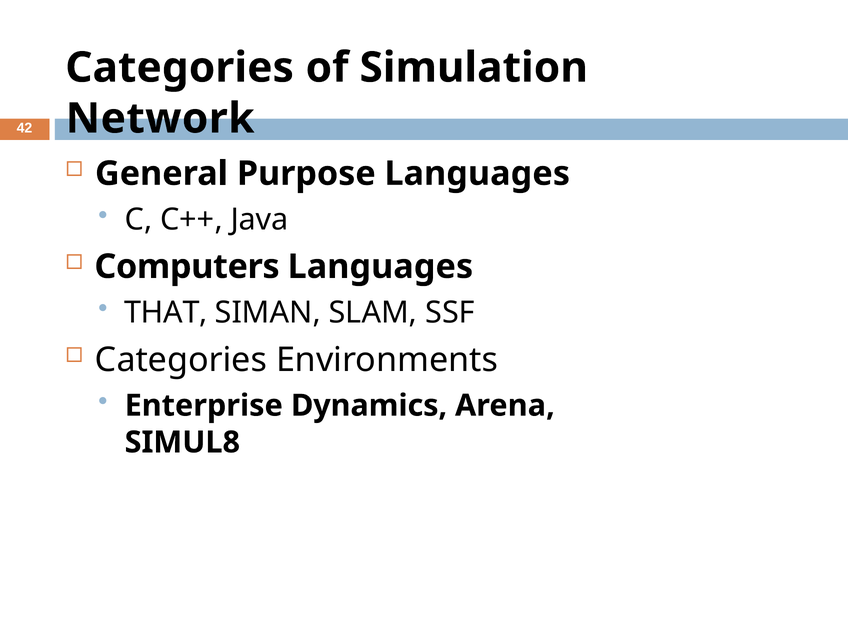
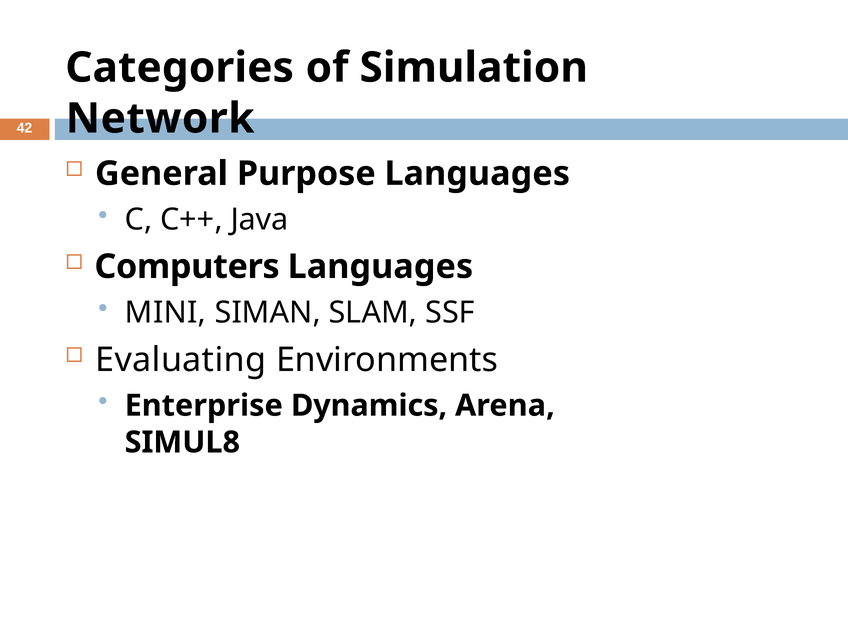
THAT: THAT -> MINI (166, 313)
Categories: Categories -> Evaluating (181, 360)
